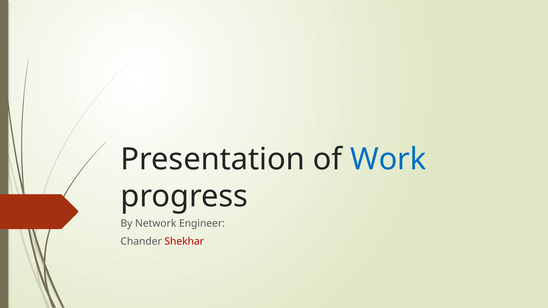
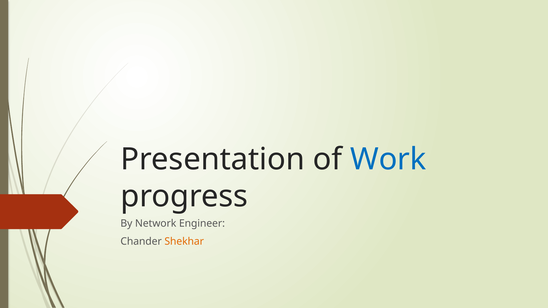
Shekhar colour: red -> orange (184, 242)
